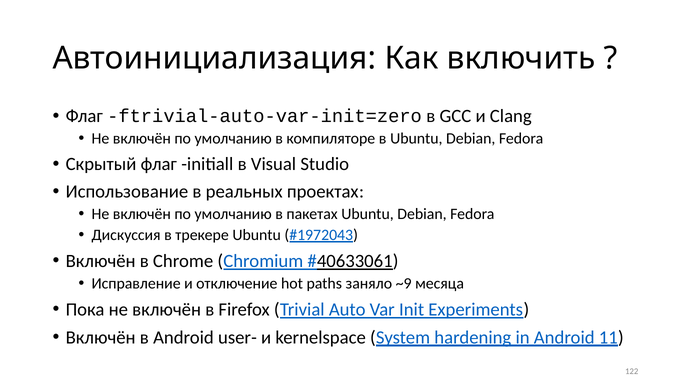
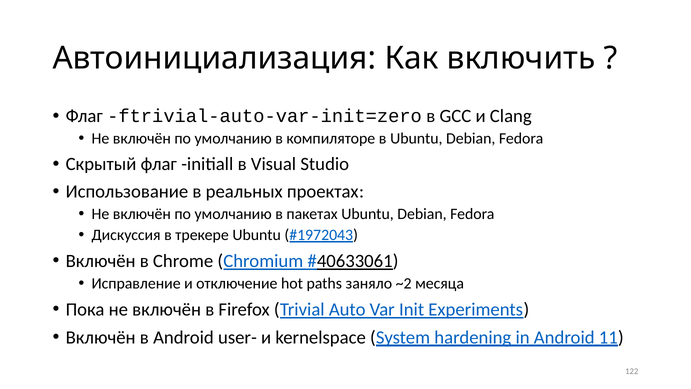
~9: ~9 -> ~2 (404, 283)
